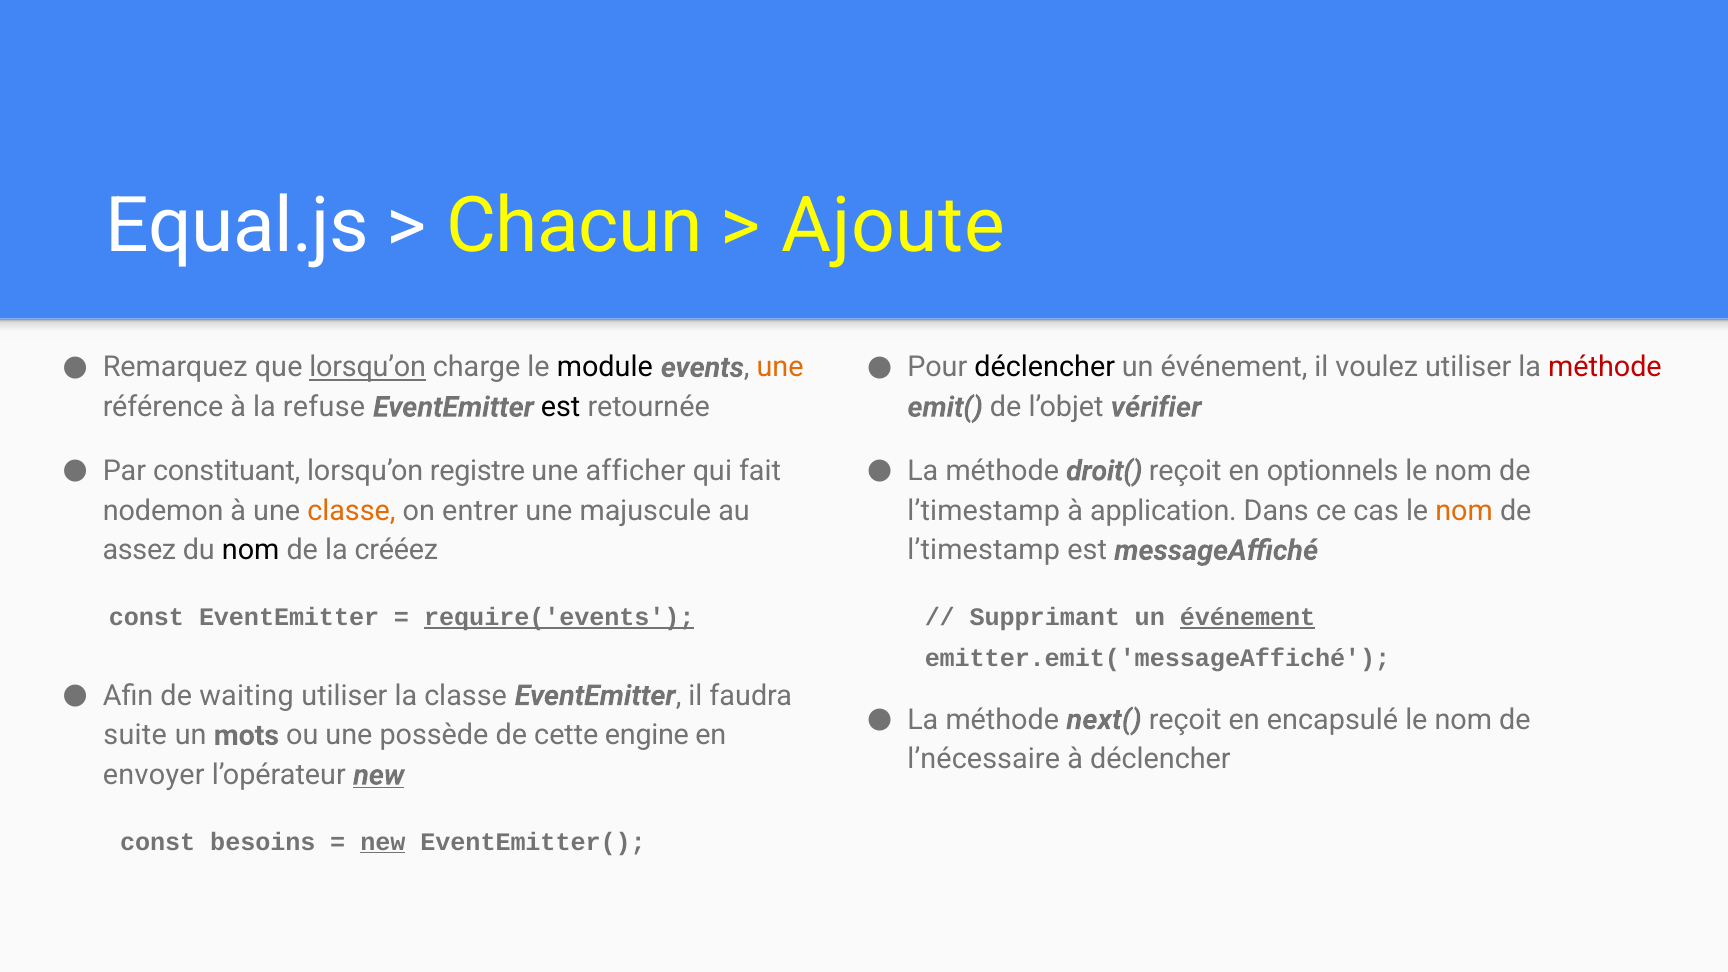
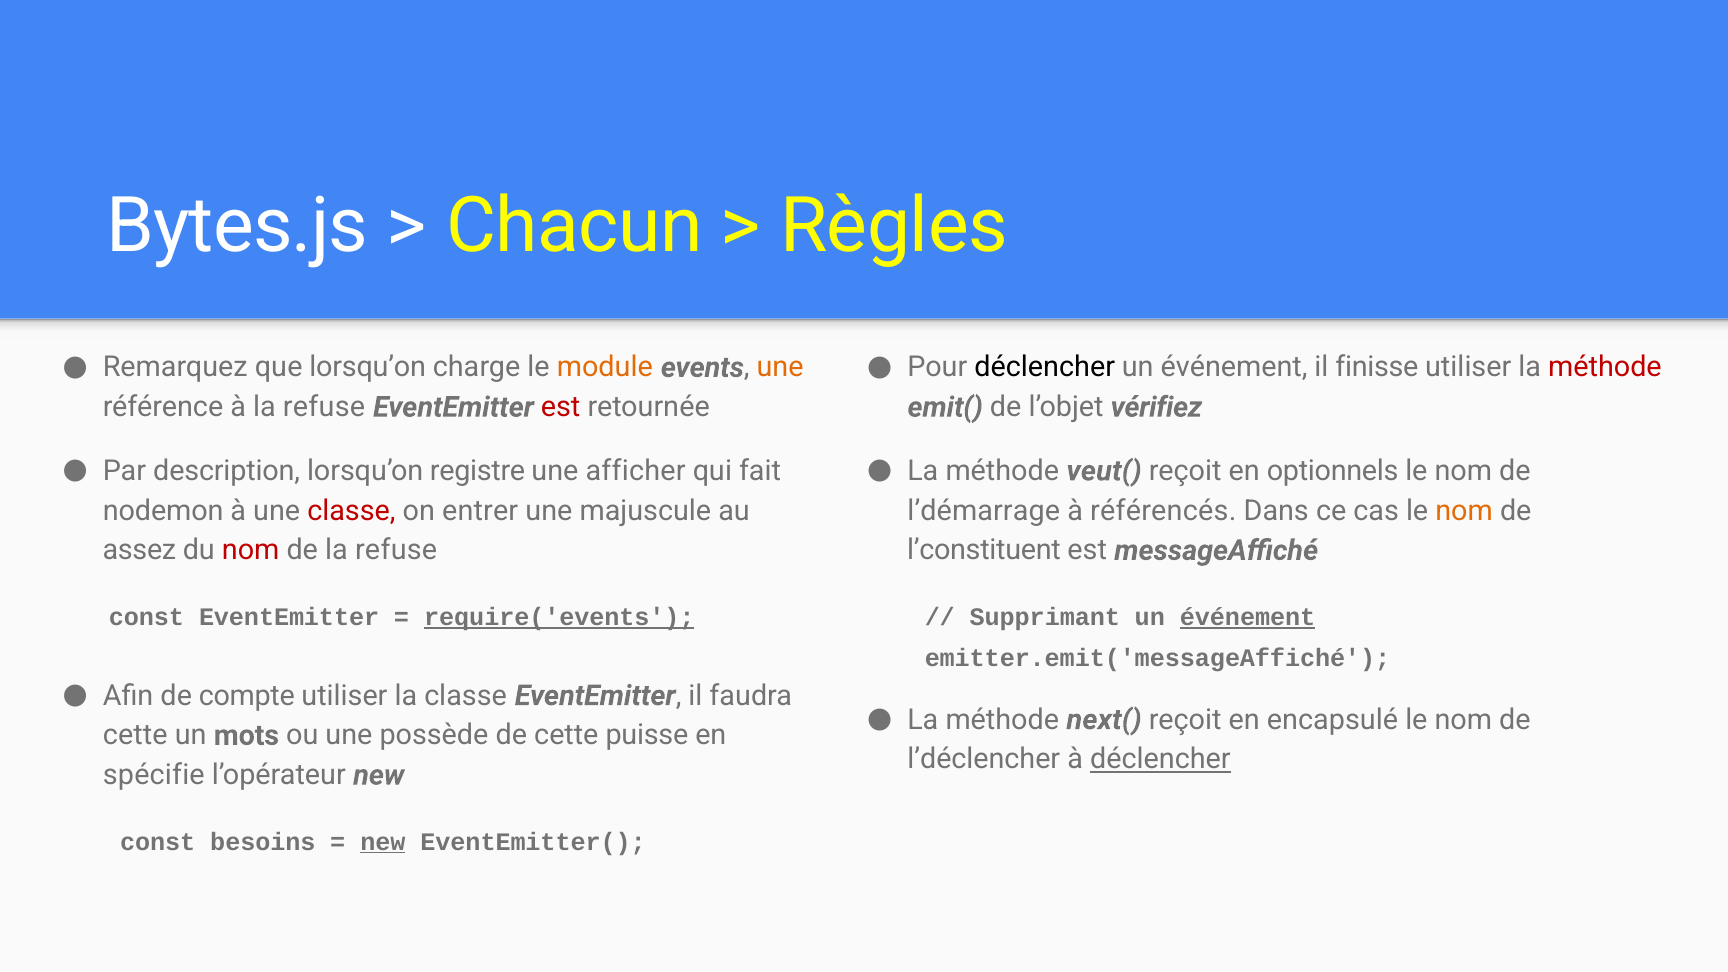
Equal.js: Equal.js -> Bytes.js (237, 227)
Ajoute: Ajoute -> Règles (894, 227)
lorsqu’on underline: present -> none (368, 367)
module colour: black -> orange (605, 367)
voulez: voulez -> finisse (1377, 367)
est colour: black -> red (561, 407)
vérifier: vérifier -> vérifiez (1156, 407)
constituant: constituant -> description (227, 471)
droit(: droit( -> veut( (1104, 471)
classe colour: orange -> red (351, 511)
l’timestamp: l’timestamp -> l’démarrage (984, 511)
application: application -> référencés (1163, 511)
nom colour: black -> red (251, 550)
de la crééez: crééez -> refuse (396, 550)
l’timestamp: l’timestamp -> l’constituent (984, 550)
waiting: waiting -> compte (247, 696)
suite: suite -> cette (135, 735)
engine: engine -> puisse (647, 735)
l’nécessaire: l’nécessaire -> l’déclencher (984, 759)
déclencher underline: none -> present (1160, 759)
envoyer: envoyer -> spécifie (154, 775)
new underline: present -> none (379, 775)
